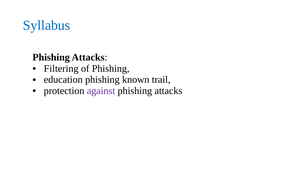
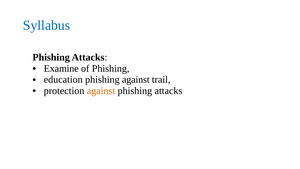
Filtering: Filtering -> Examine (61, 68)
phishing known: known -> against (136, 80)
against colour: purple -> orange (101, 91)
